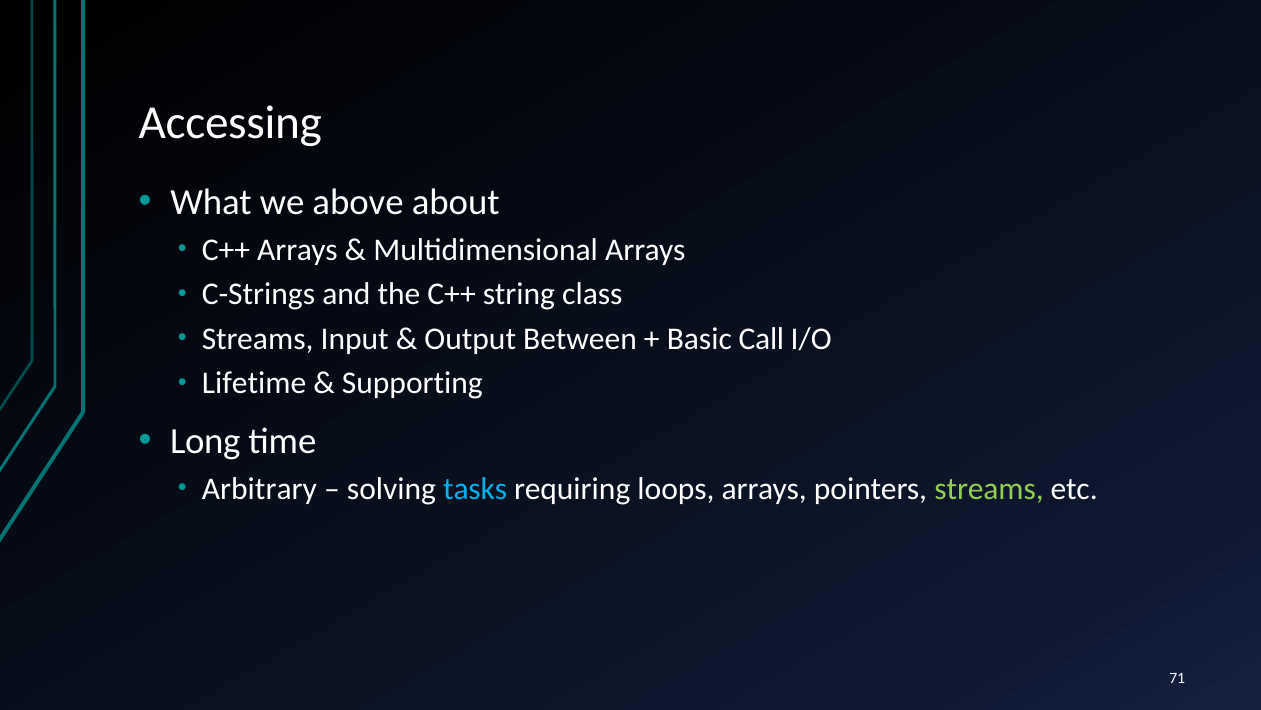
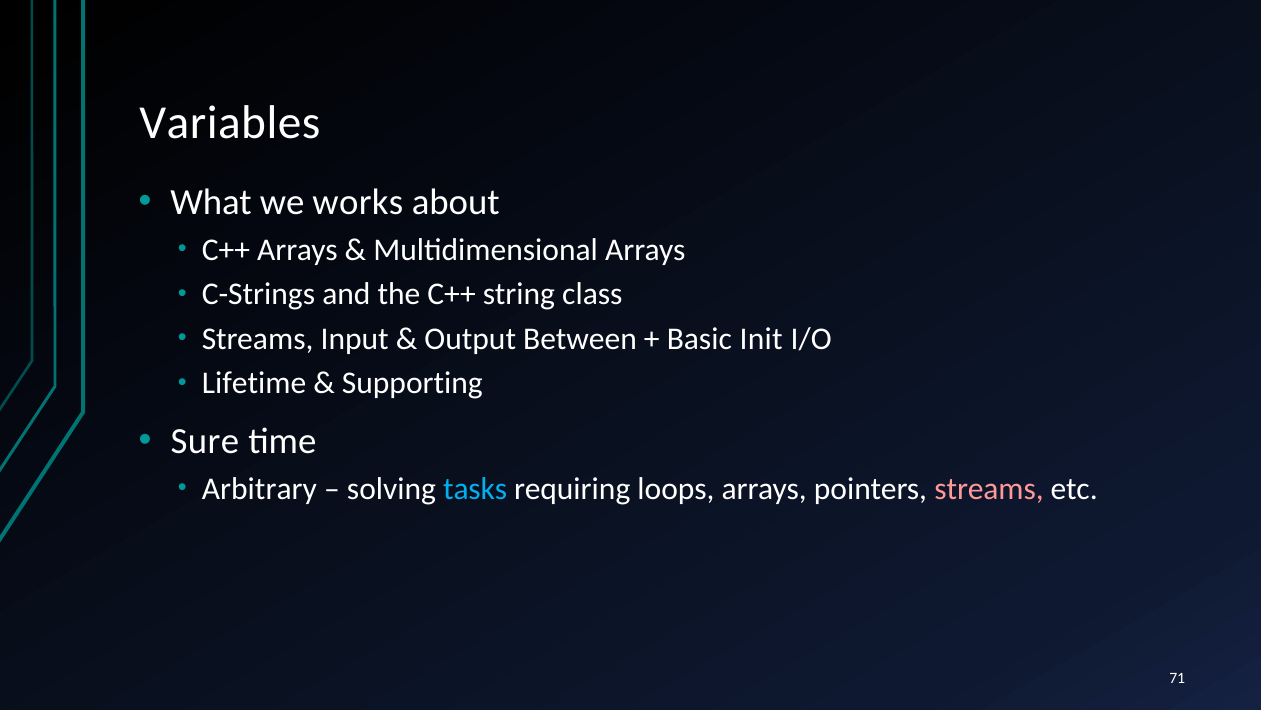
Accessing: Accessing -> Variables (230, 123)
above: above -> works (358, 202)
Call: Call -> Init (761, 339)
Long: Long -> Sure (205, 441)
streams colour: light green -> pink (989, 488)
